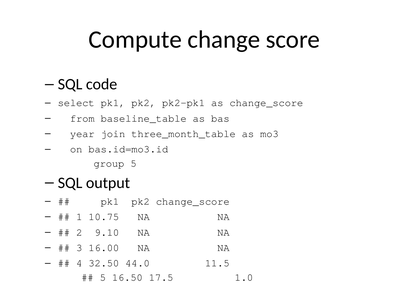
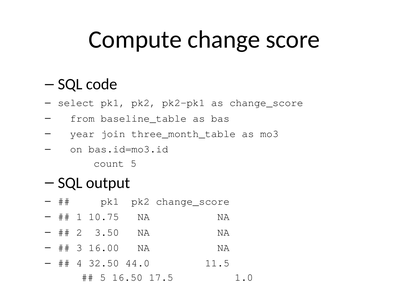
group: group -> count (109, 163)
9.10: 9.10 -> 3.50 (107, 232)
